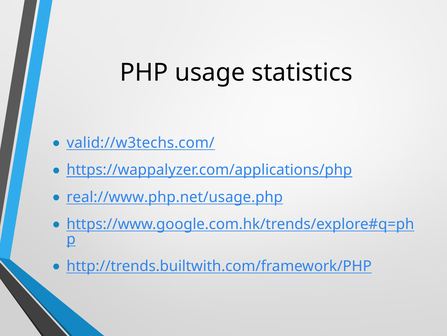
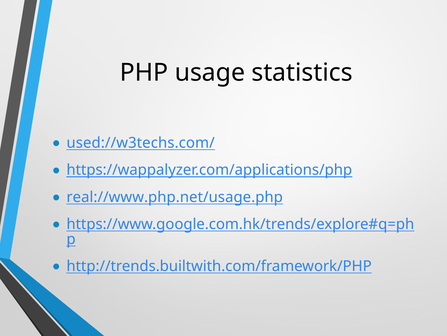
valid://w3techs.com/: valid://w3techs.com/ -> used://w3techs.com/ (141, 143)
